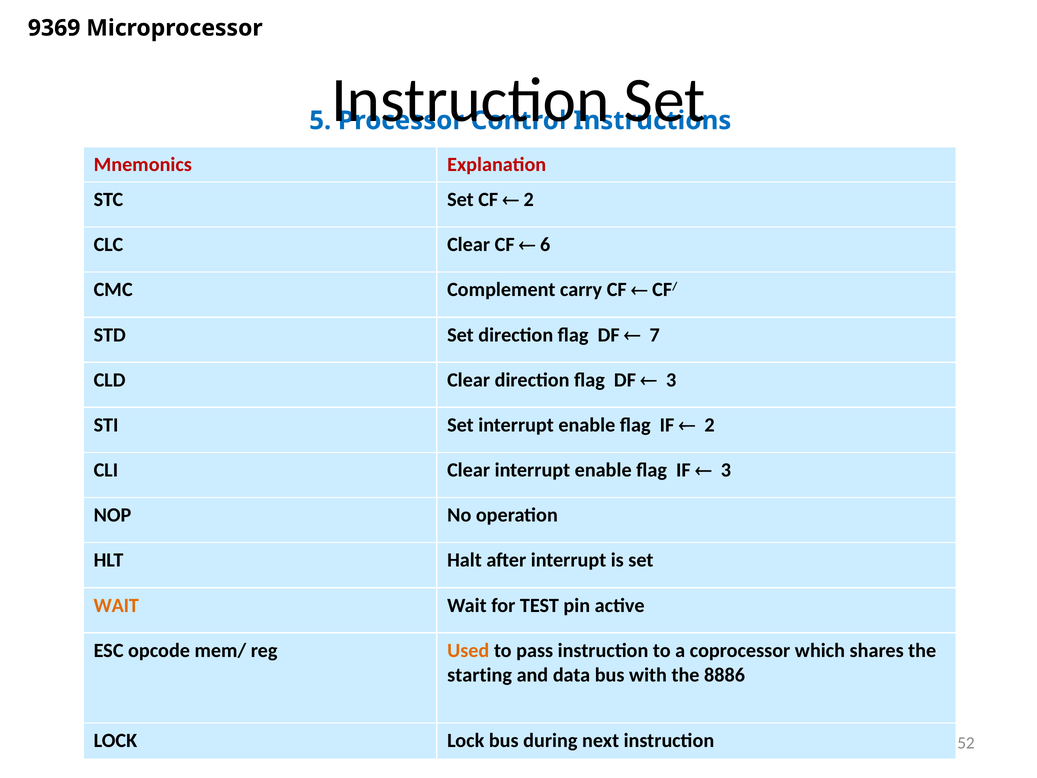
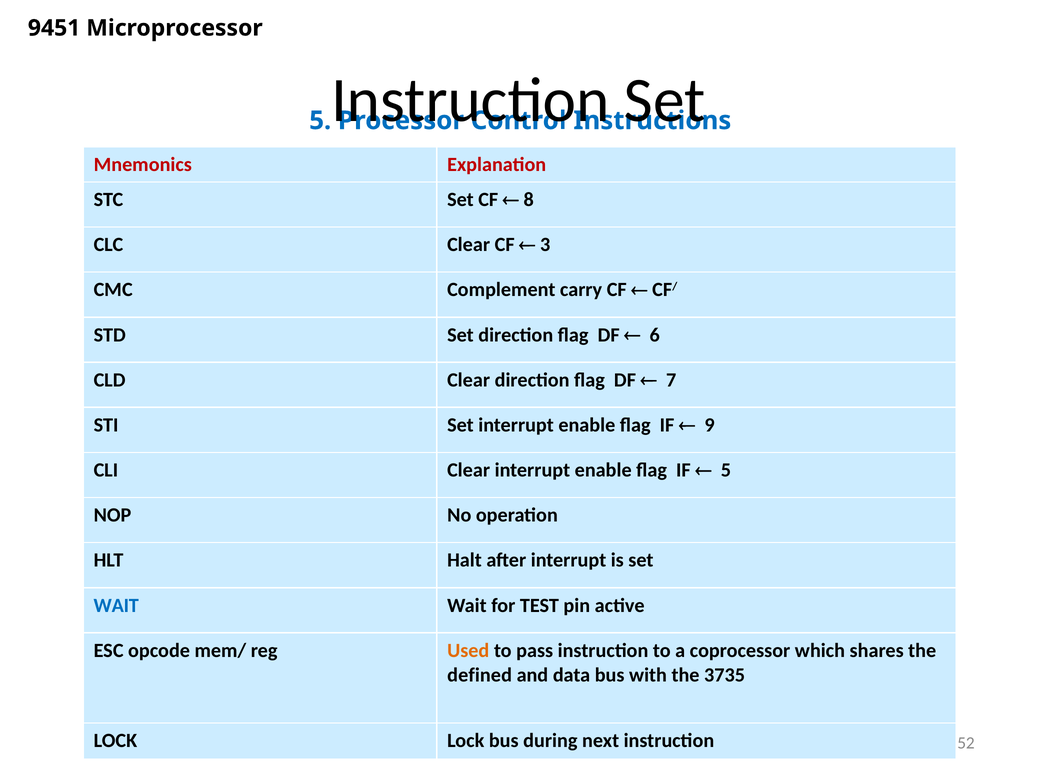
9369: 9369 -> 9451 (54, 28)
2: 2 -> 8 (529, 200)
6: 6 -> 3 (545, 245)
7: 7 -> 6 (655, 335)
3: 3 -> 7 (671, 380)
2: 2 -> 9 (709, 425)
3: 3 -> 5 (726, 470)
WAIT colour: orange -> blue (116, 605)
starting: starting -> defined (480, 675)
8886: 8886 -> 3735 (725, 675)
